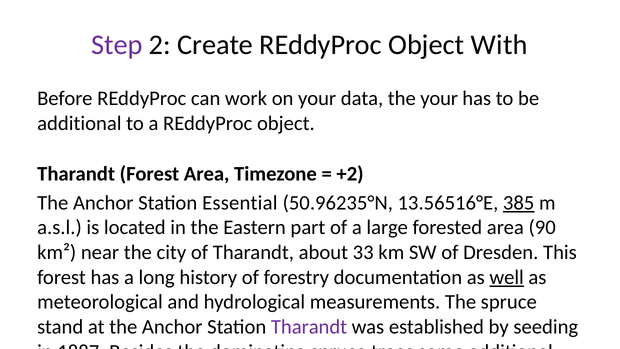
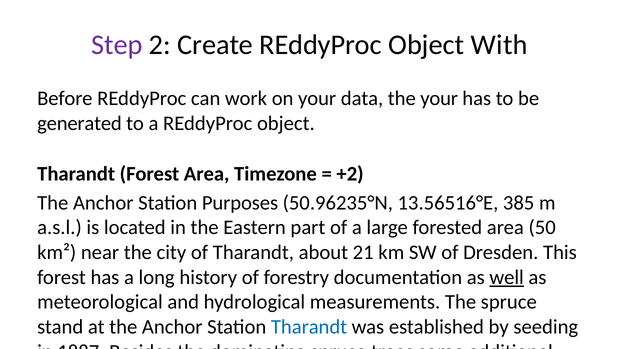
additional: additional -> generated (79, 123)
Essential: Essential -> Purposes (240, 203)
385 underline: present -> none (519, 203)
90: 90 -> 50 (542, 227)
33: 33 -> 21 (363, 252)
Tharandt colour: purple -> blue (309, 327)
